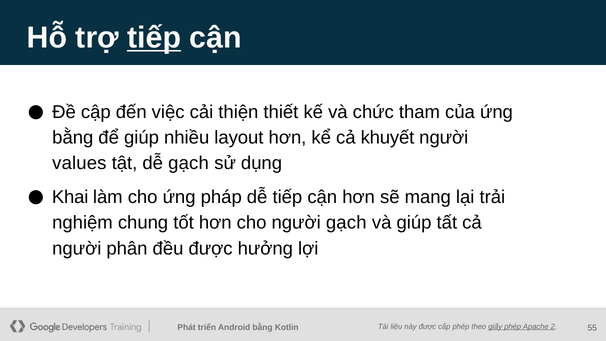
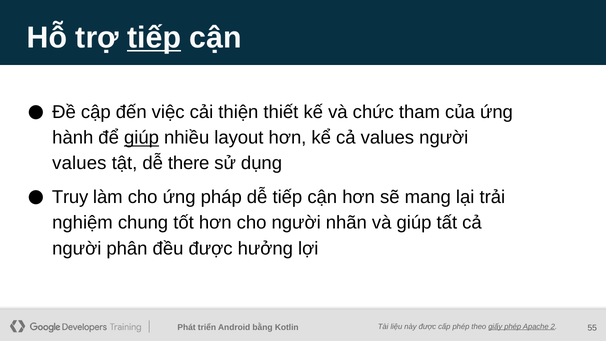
bằng: bằng -> hành (73, 138)
giúp underline: none -> present (142, 138)
cả khuyết: khuyết -> values (387, 138)
dễ gạch: gạch -> there (189, 163)
Khai: Khai -> Truy (70, 197)
người gạch: gạch -> nhãn (346, 223)
